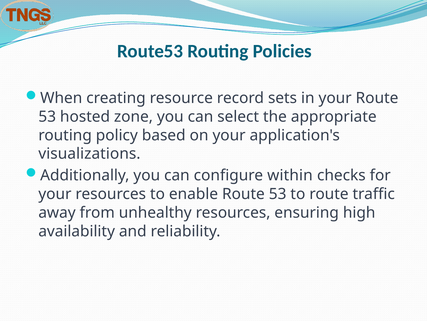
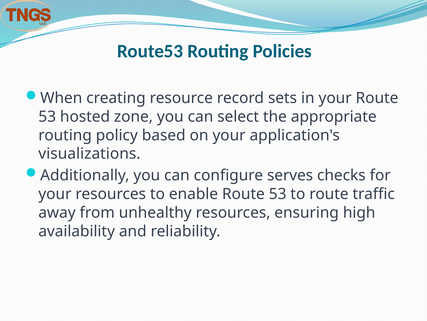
within: within -> serves (290, 175)
